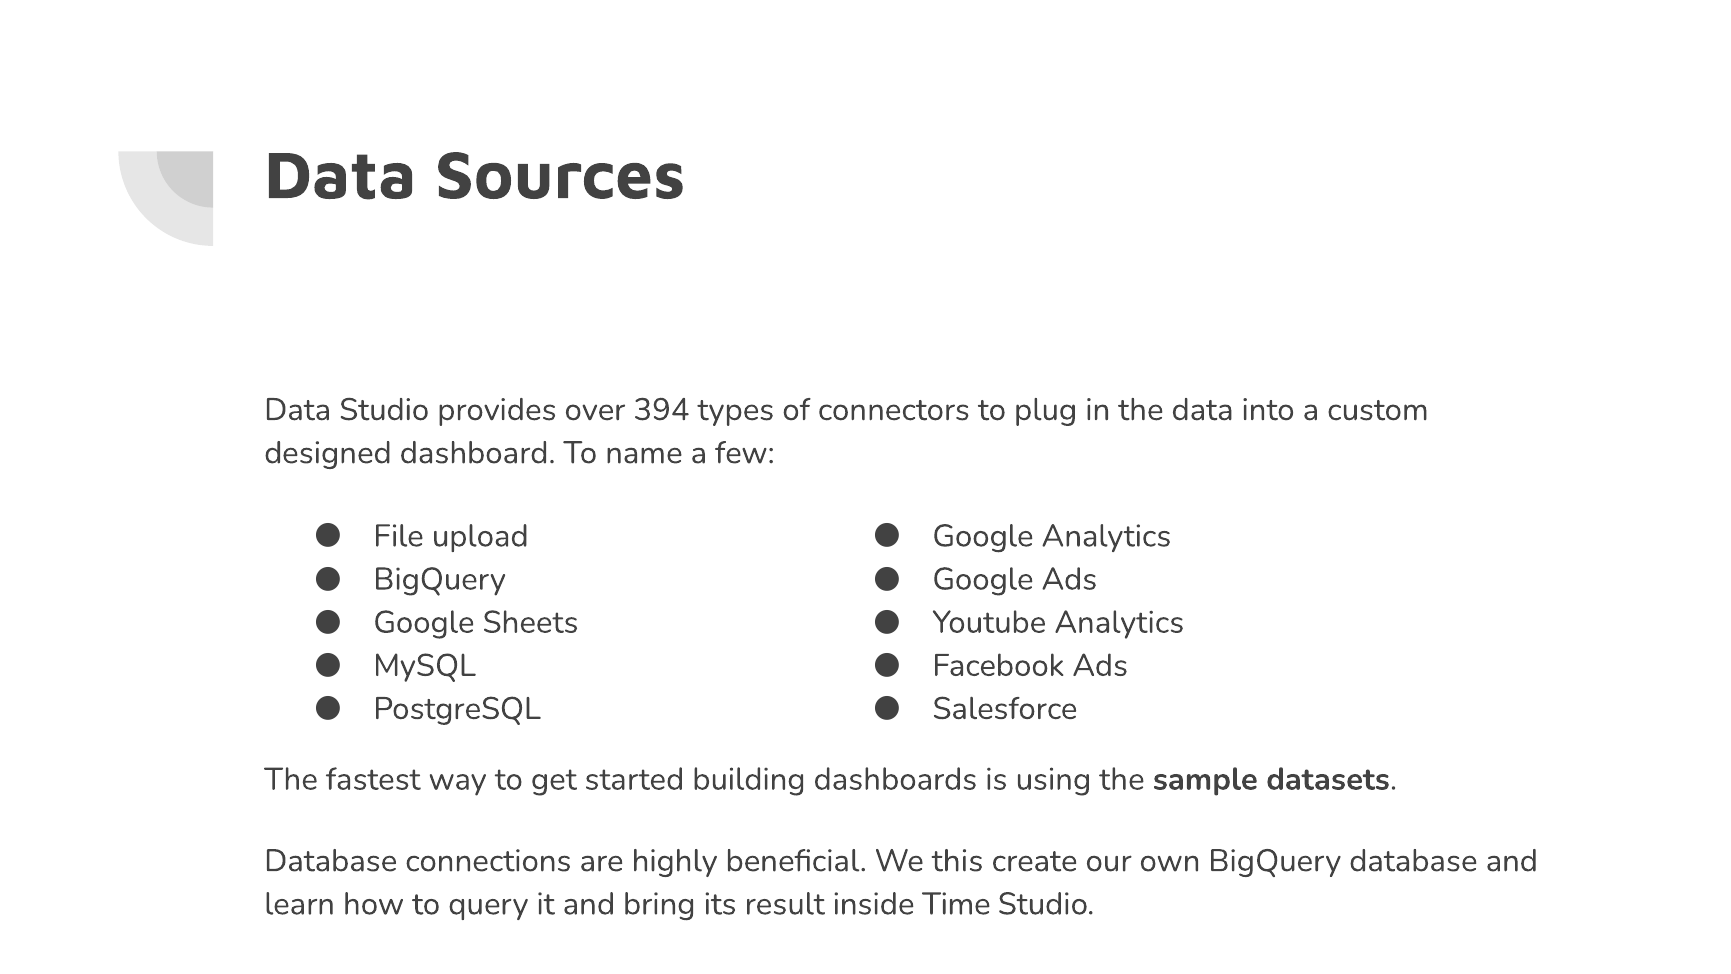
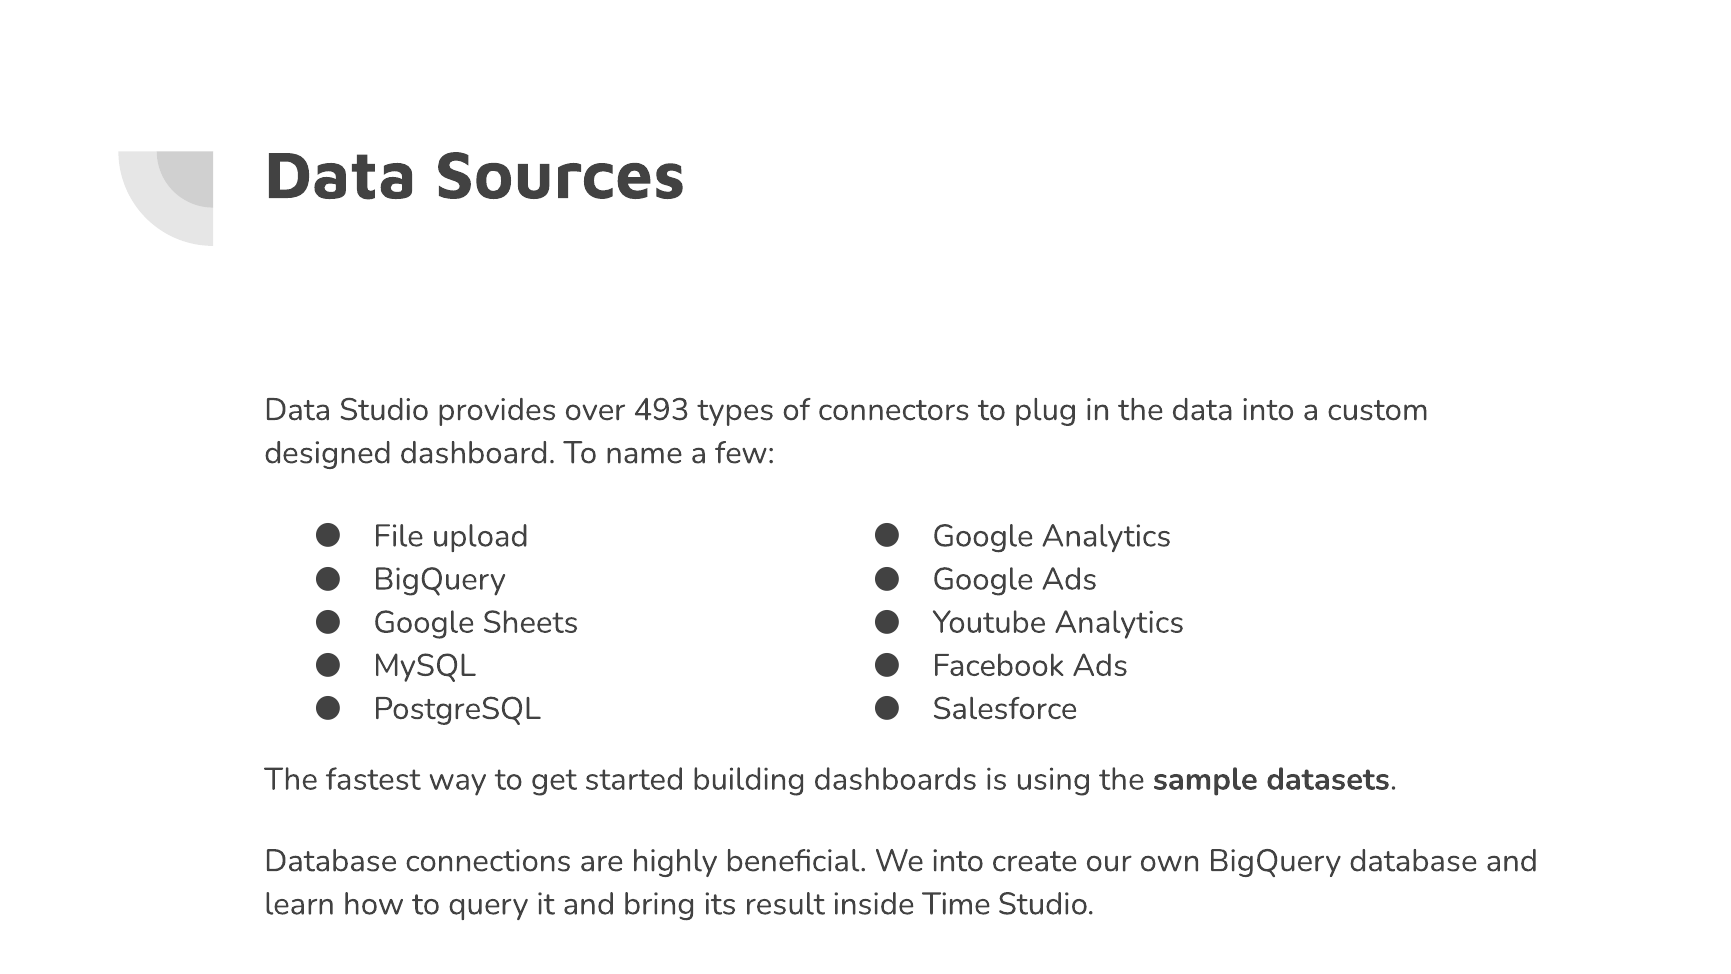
394: 394 -> 493 (661, 410)
We this: this -> into (958, 861)
